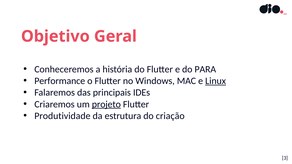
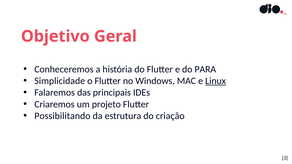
Performance: Performance -> Simplicidade (60, 81)
projeto underline: present -> none (106, 104)
Produtividade: Produtividade -> Possibilitando (62, 116)
